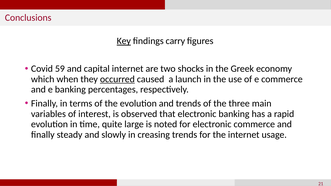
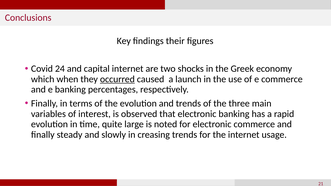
Key underline: present -> none (124, 41)
carry: carry -> their (175, 41)
59: 59 -> 24 (60, 69)
